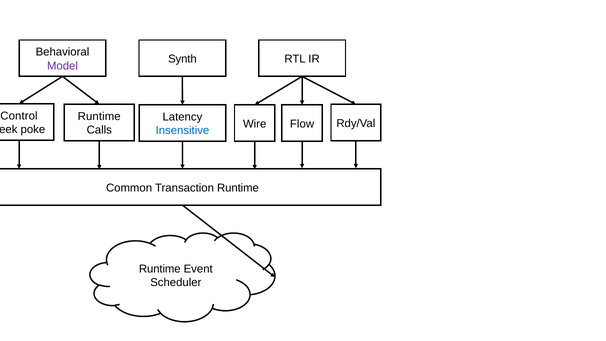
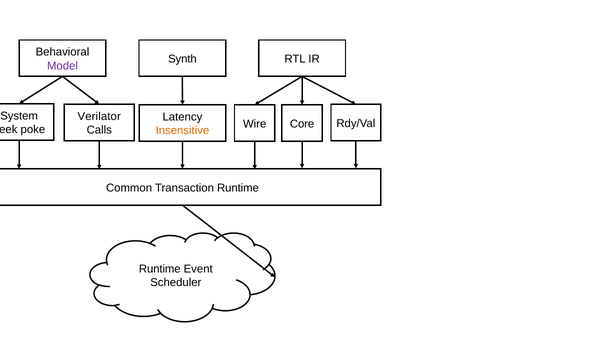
Control: Control -> System (19, 116)
Runtime: Runtime -> Verilator (99, 116)
Flow: Flow -> Core (302, 124)
Insensitive colour: blue -> orange (182, 131)
